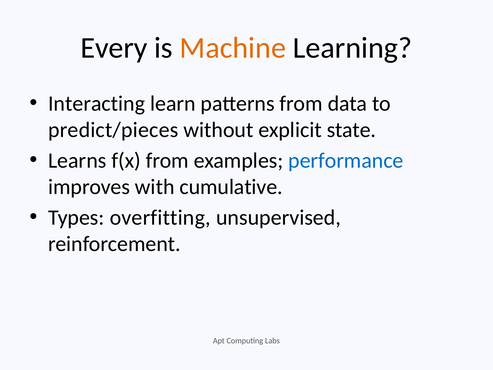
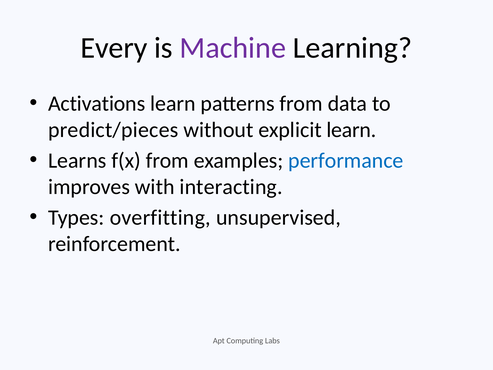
Machine colour: orange -> purple (233, 48)
Interacting: Interacting -> Activations (97, 103)
explicit state: state -> learn (351, 130)
cumulative: cumulative -> interacting (231, 187)
